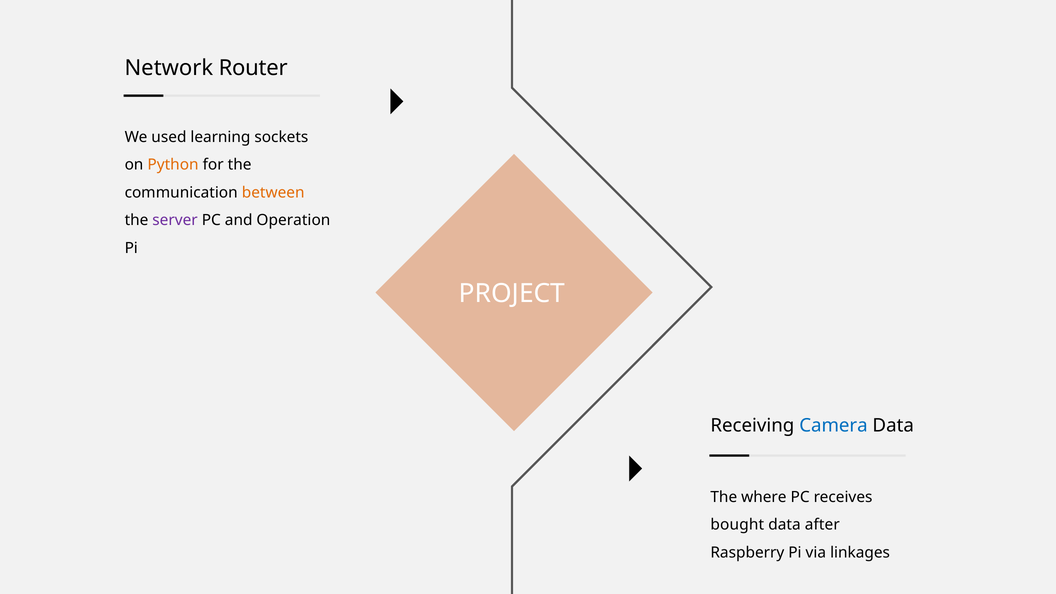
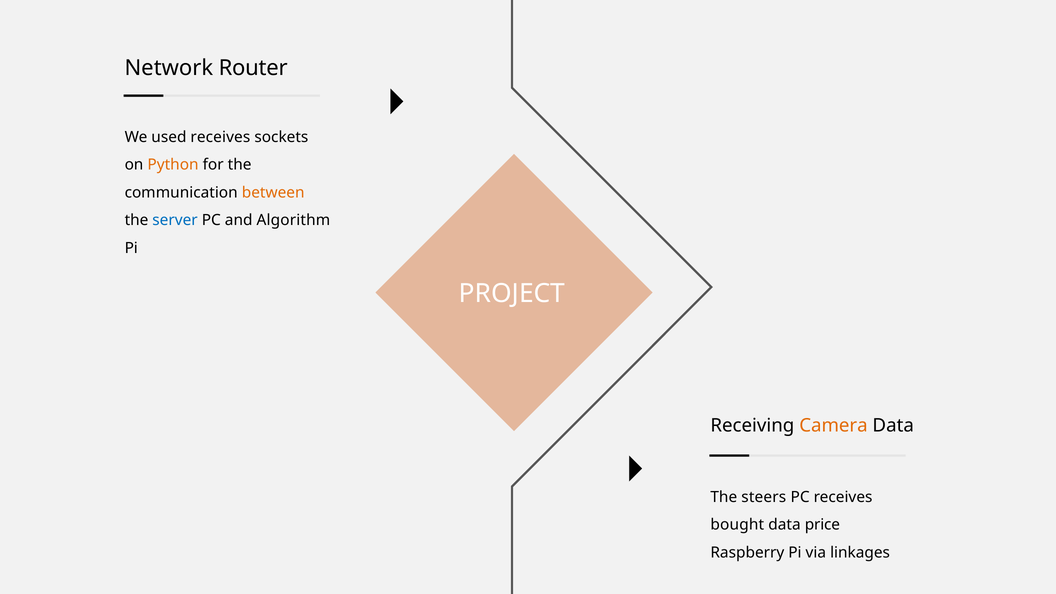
used learning: learning -> receives (220, 137)
server colour: purple -> blue (175, 220)
Operation: Operation -> Algorithm (293, 220)
Camera colour: blue -> orange (833, 426)
where: where -> steers (764, 497)
after: after -> price (822, 525)
